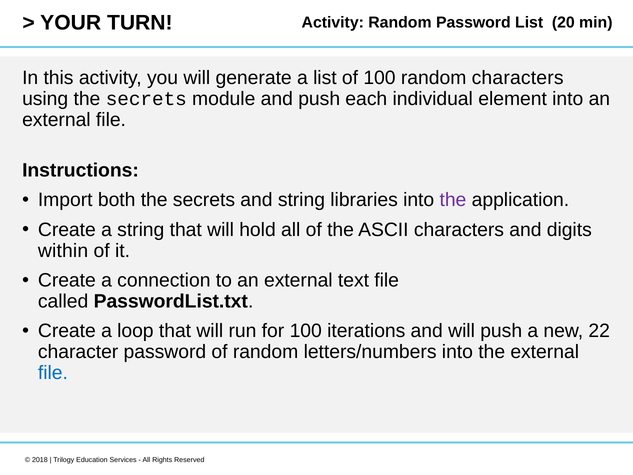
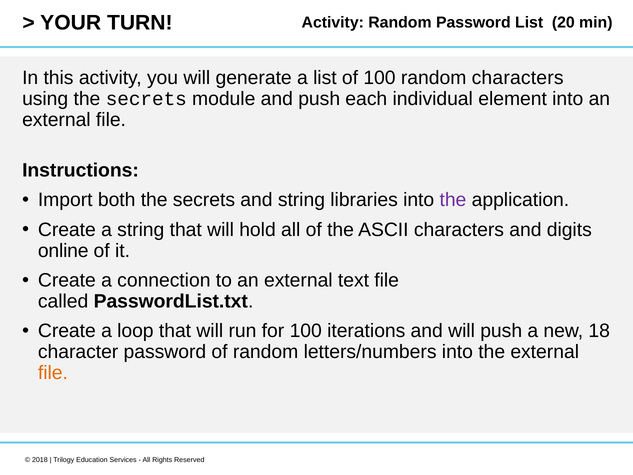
within: within -> online (63, 251)
22: 22 -> 18 (599, 331)
file colour: blue -> orange (53, 373)
